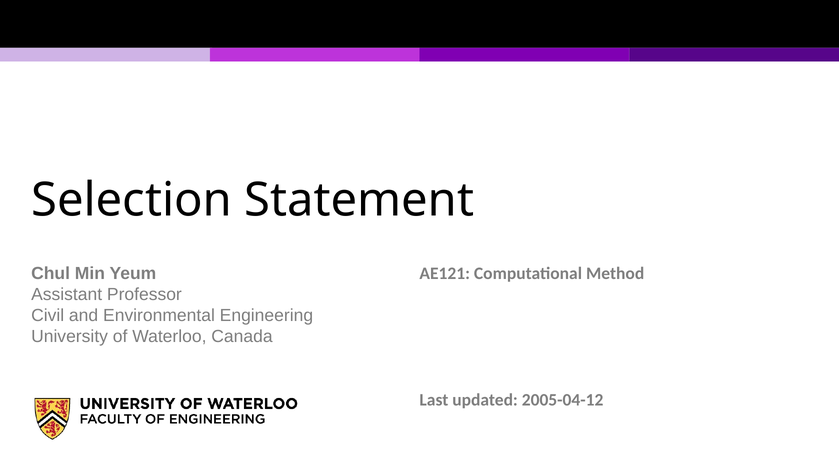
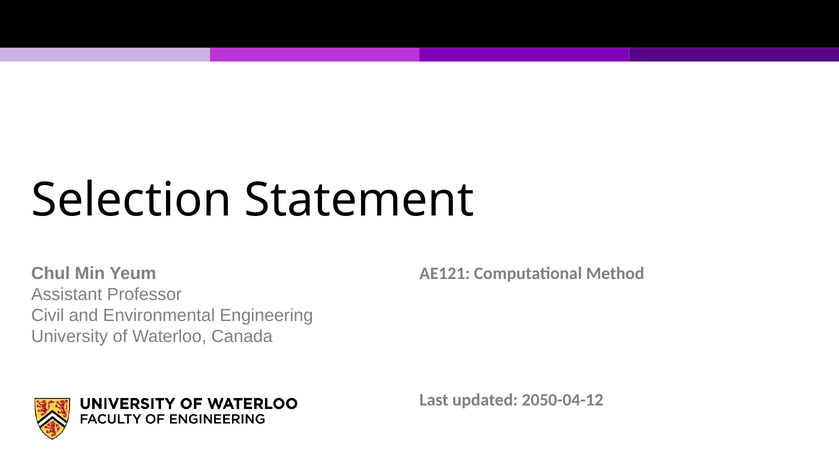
2005-04-12: 2005-04-12 -> 2050-04-12 (563, 400)
